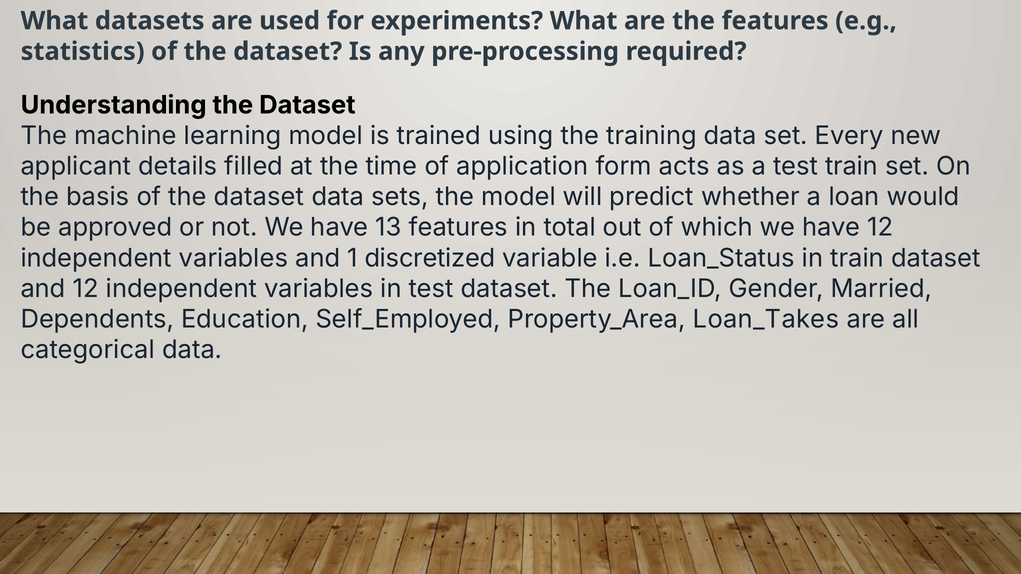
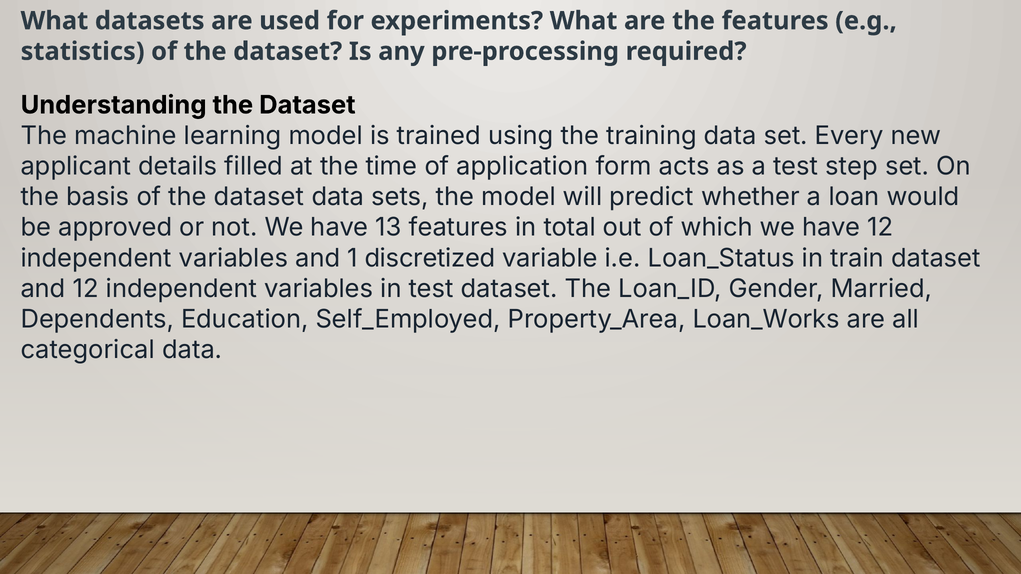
test train: train -> step (851, 166)
Loan_Takes: Loan_Takes -> Loan_Works (766, 319)
